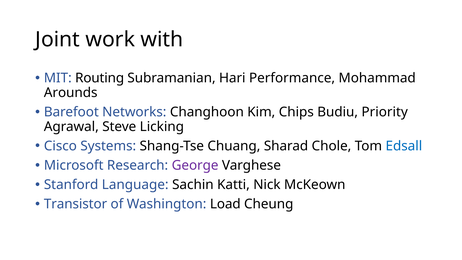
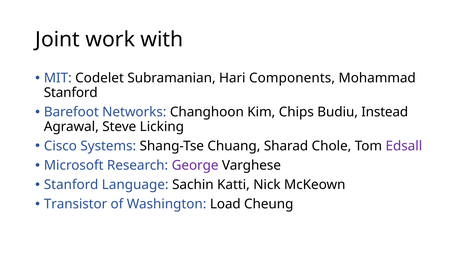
Routing: Routing -> Codelet (100, 78)
Performance: Performance -> Components (292, 78)
Arounds: Arounds -> Stanford (71, 93)
Priority: Priority -> Instead (385, 112)
Edsall colour: blue -> purple (404, 146)
